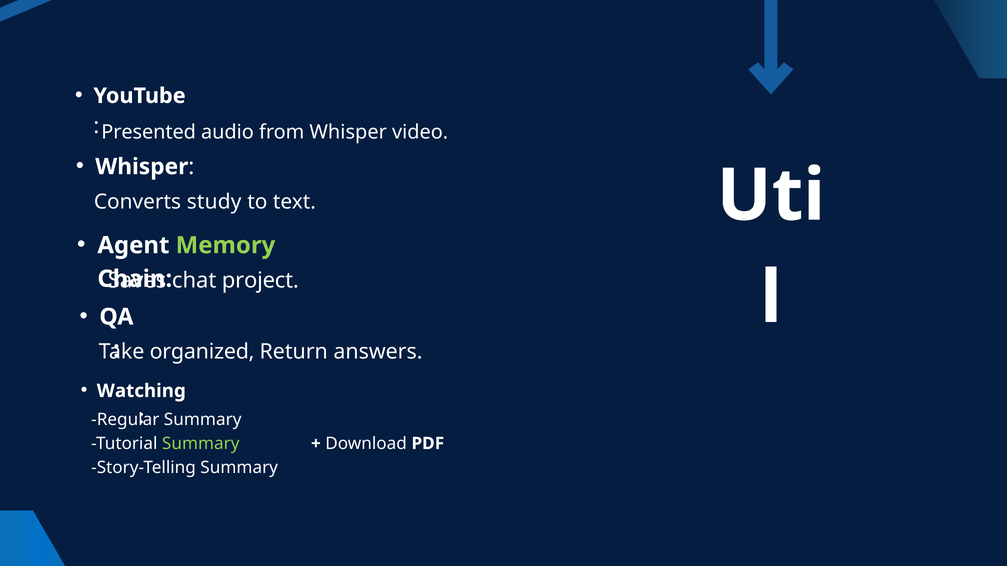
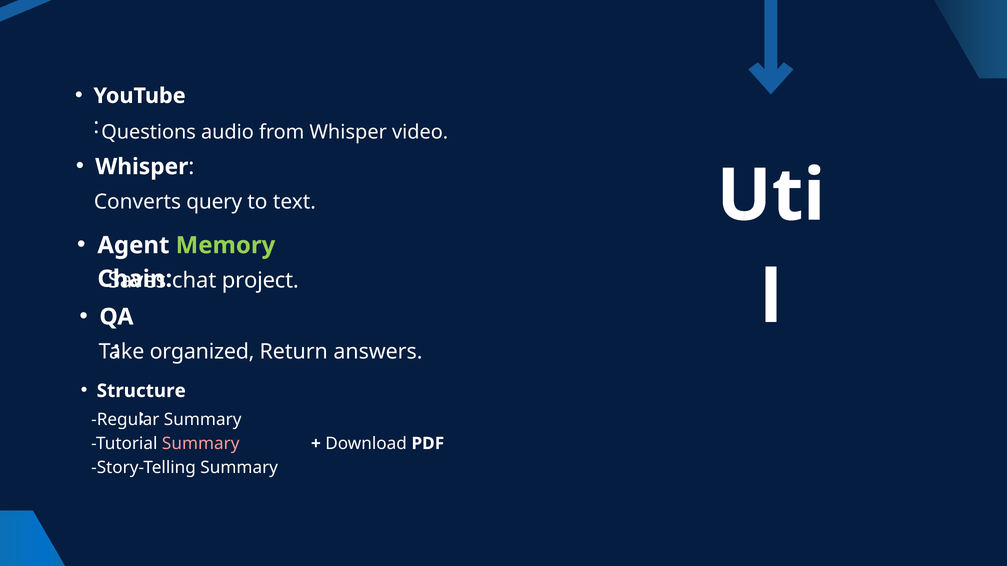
Presented: Presented -> Questions (149, 133)
study: study -> query (214, 202)
Watching: Watching -> Structure (141, 391)
Summary colour: light green -> pink (201, 444)
